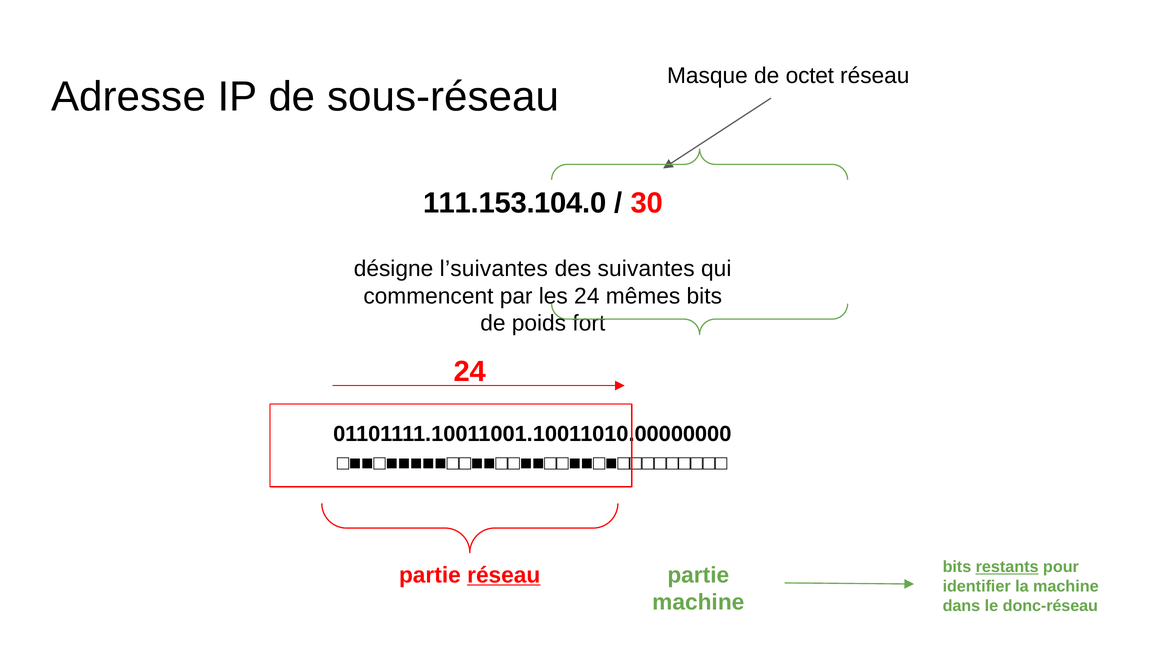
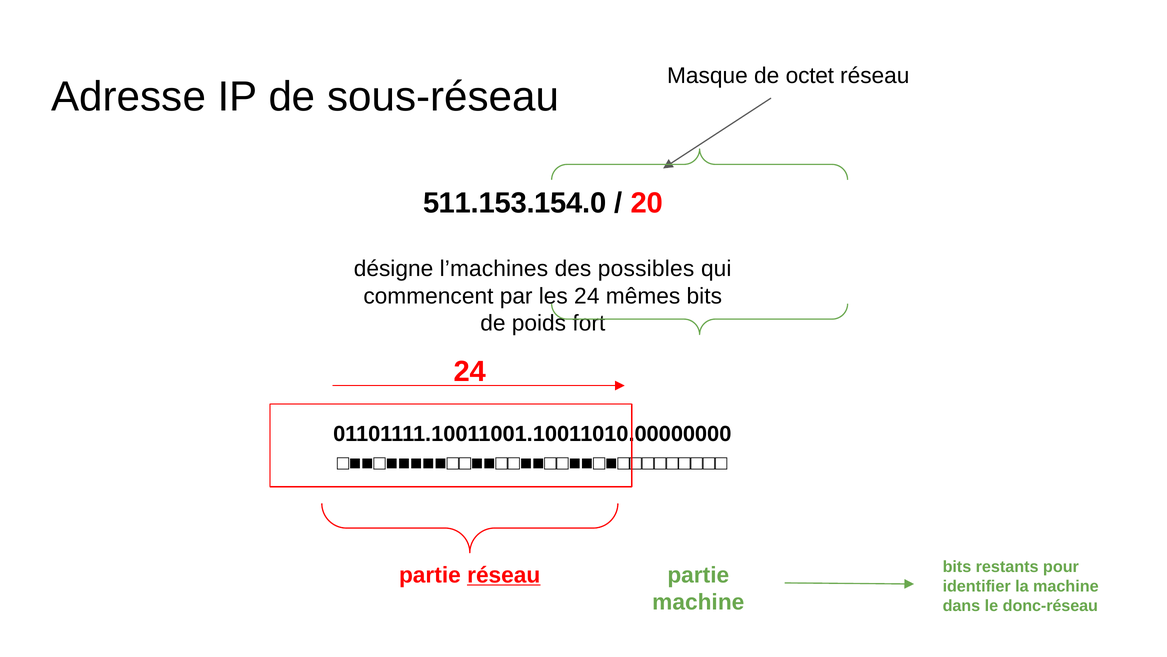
111.153.104.0: 111.153.104.0 -> 511.153.154.0 (515, 203)
30: 30 -> 20 (647, 203)
l’suivantes: l’suivantes -> l’machines (494, 269)
suivantes: suivantes -> possibles (646, 269)
restants underline: present -> none (1007, 566)
